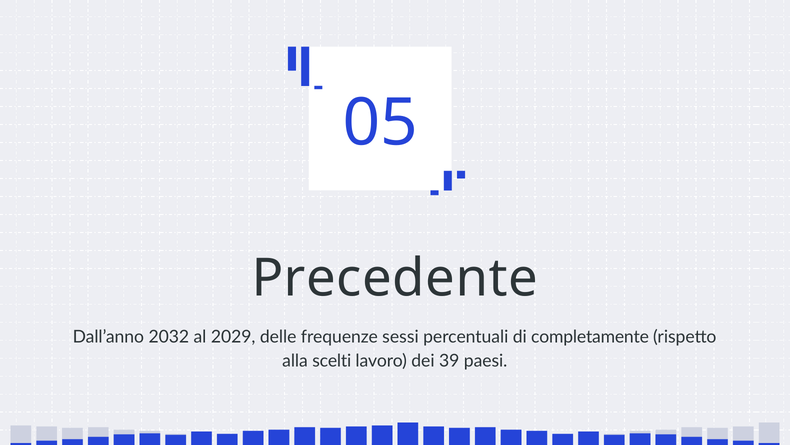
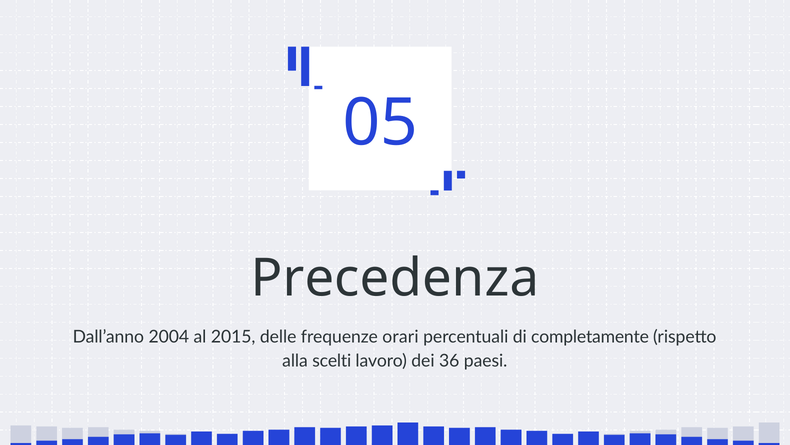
Precedente: Precedente -> Precedenza (395, 278)
2032: 2032 -> 2004 (169, 336)
2029: 2029 -> 2015 (233, 336)
sessi: sessi -> orari (400, 336)
39: 39 -> 36 (449, 361)
